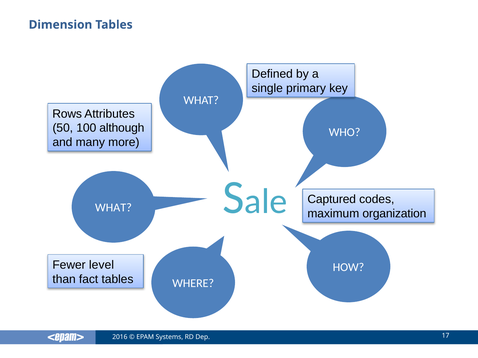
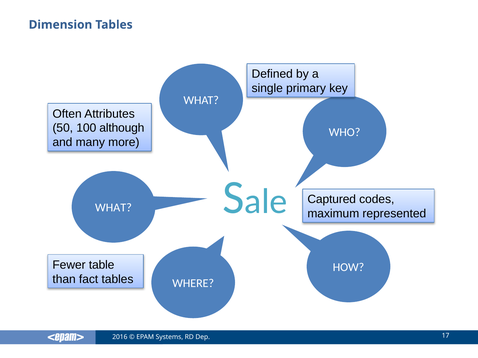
Rows: Rows -> Often (67, 114)
organization: organization -> represented (394, 214)
level: level -> table (102, 265)
